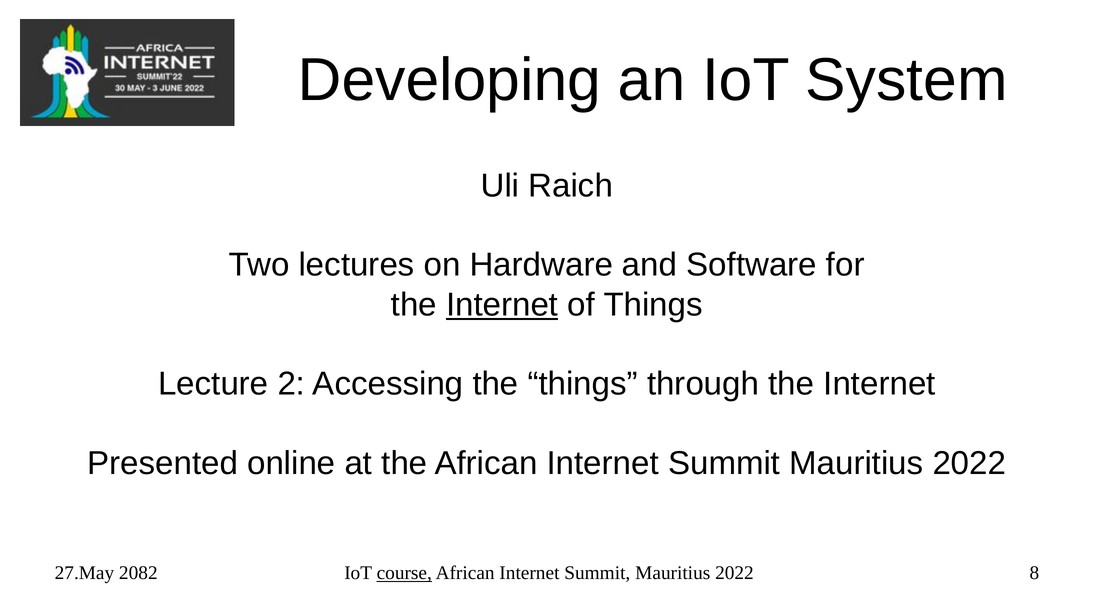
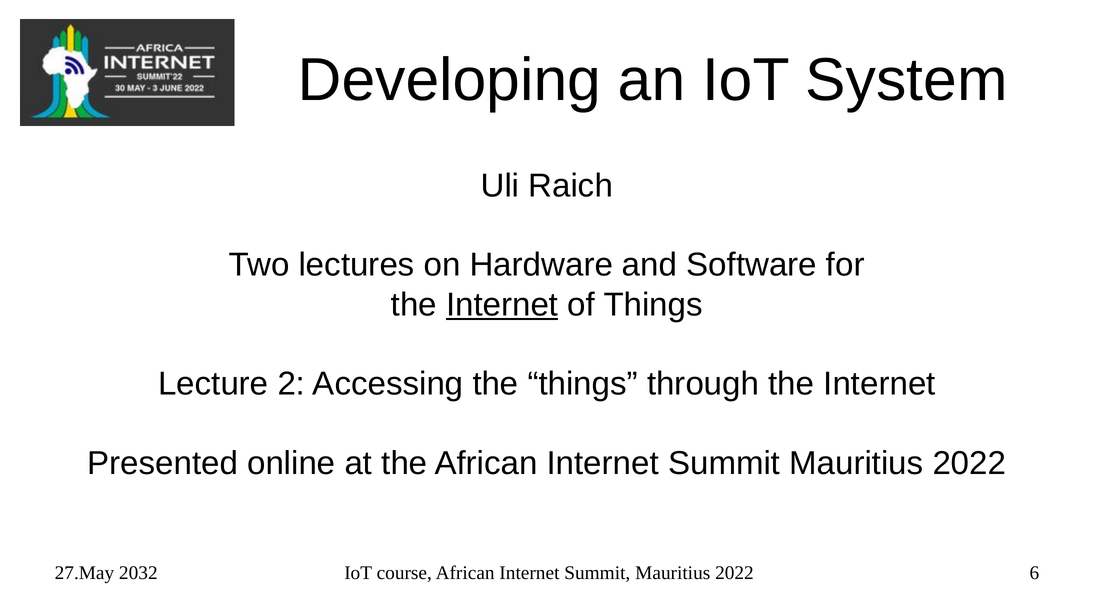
2082: 2082 -> 2032 (138, 573)
course underline: present -> none (404, 573)
8: 8 -> 6 (1034, 573)
